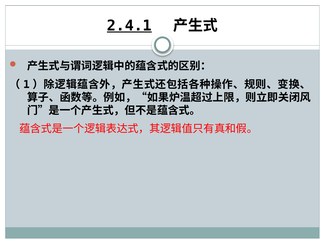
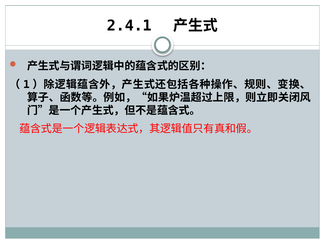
2.4.1 underline: present -> none (129, 26)
